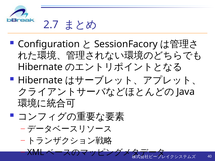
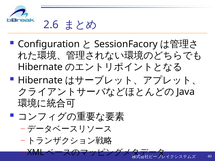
2.7: 2.7 -> 2.6 (51, 25)
